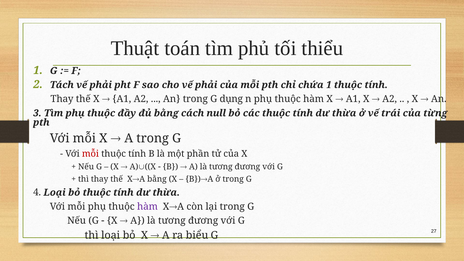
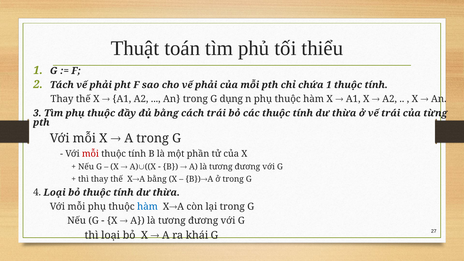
cách null: null -> trái (216, 113)
hàm colour: purple -> blue (148, 207)
biểu: biểu -> khái (197, 235)
